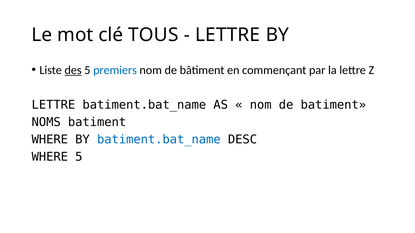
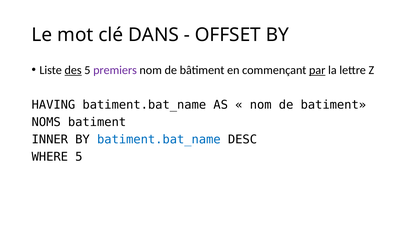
TOUS: TOUS -> DANS (153, 35)
LETTRE: LETTRE -> OFFSET (228, 35)
premiers colour: blue -> purple (115, 70)
par underline: none -> present (317, 70)
LETTRE: LETTRE -> HAVING (53, 105)
WHERE: WHERE -> INNER (50, 140)
